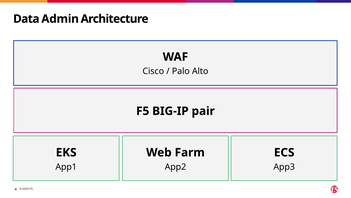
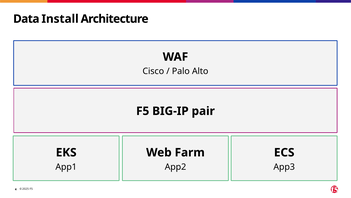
Admin: Admin -> Install (60, 19)
